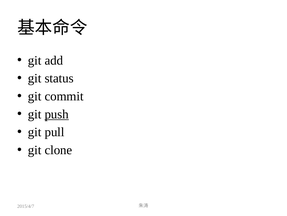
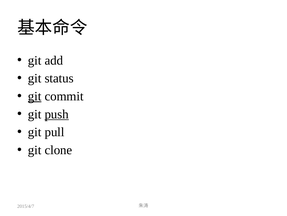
git underline: none -> present (35, 96)
